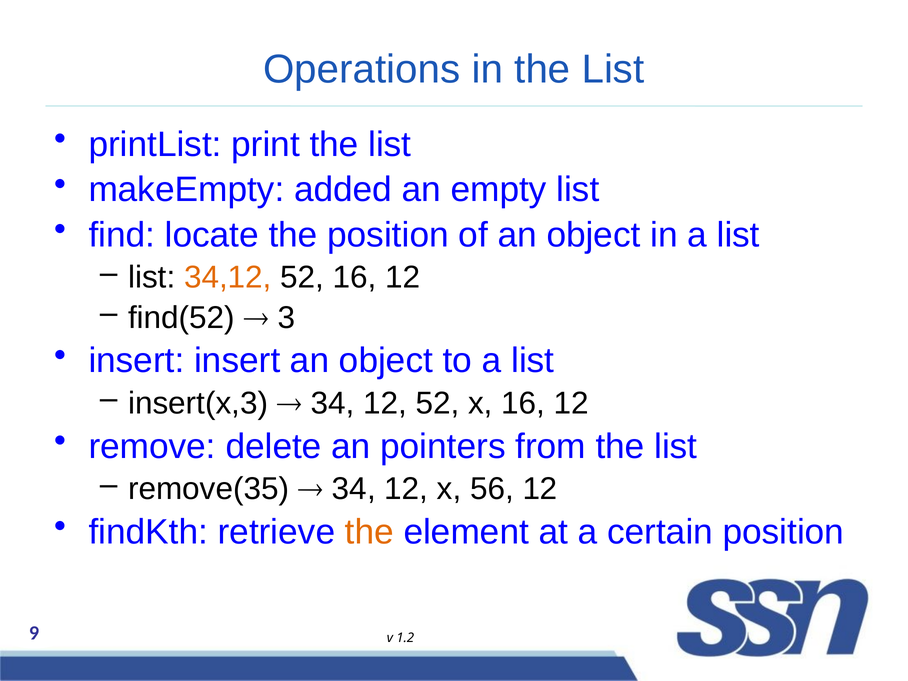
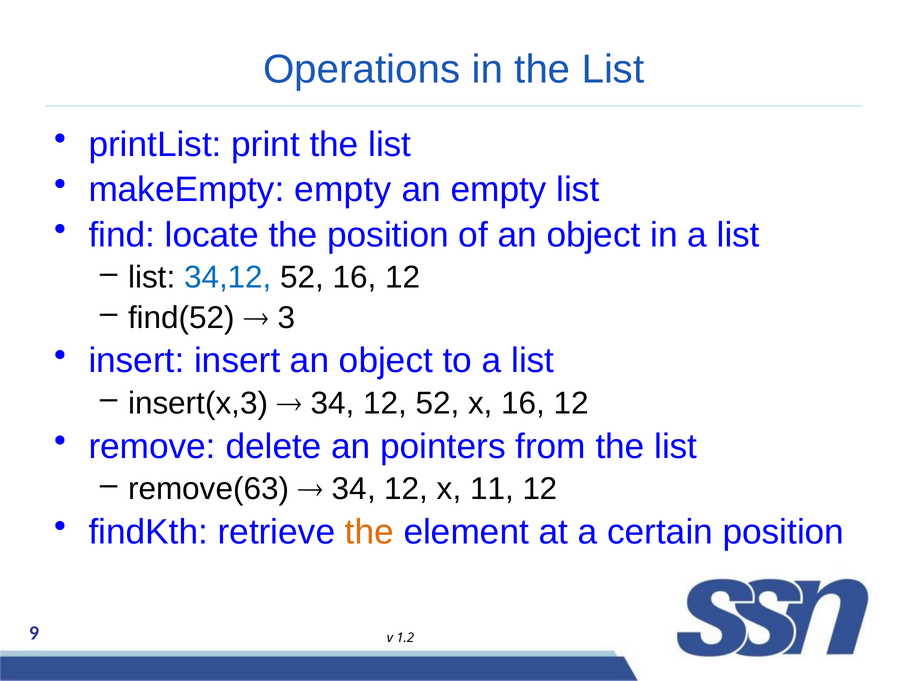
makeEmpty added: added -> empty (343, 190)
34,12 colour: orange -> blue (228, 277)
remove(35: remove(35 -> remove(63 (209, 489)
56: 56 -> 11 (492, 489)
